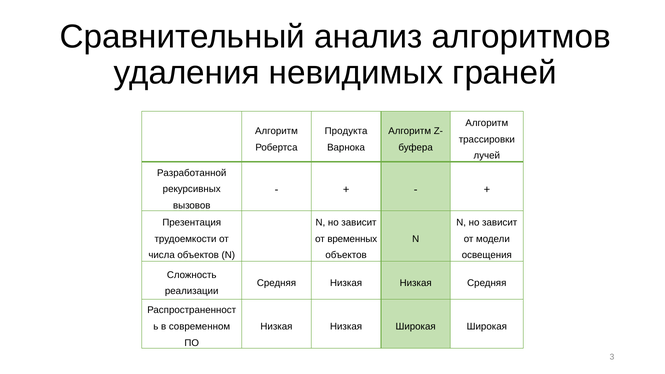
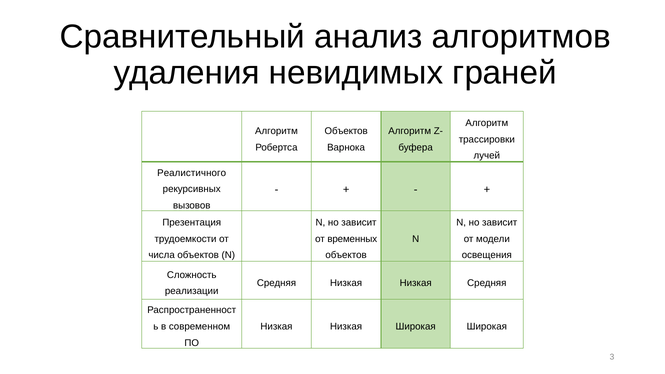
Продукта: Продукта -> Объектов (346, 131)
Разработанной: Разработанной -> Реалистичного (192, 173)
